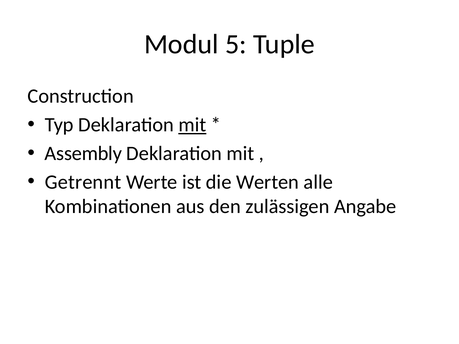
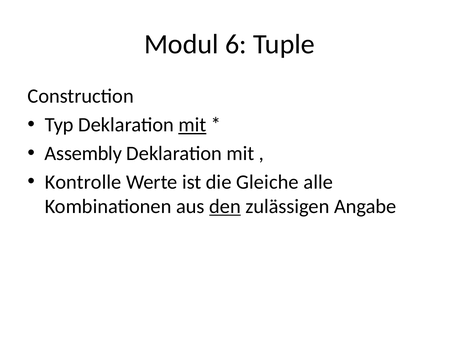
5: 5 -> 6 (236, 44)
Getrennt: Getrennt -> Kontrolle (83, 182)
Werten: Werten -> Gleiche (267, 182)
den underline: none -> present (225, 207)
